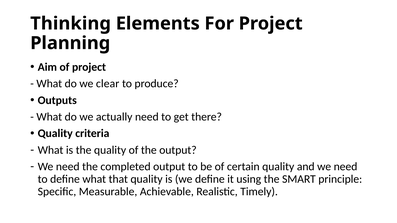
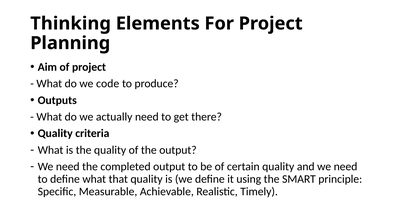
clear: clear -> code (108, 84)
